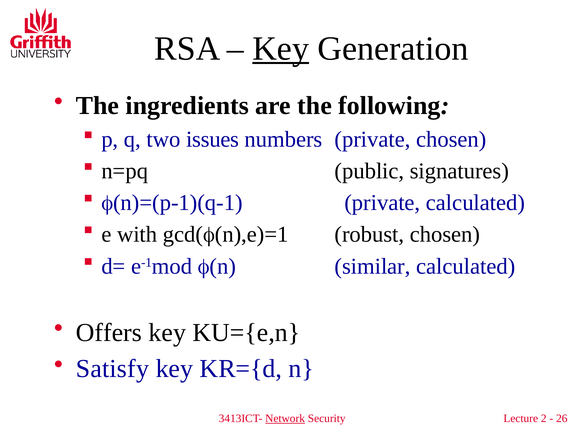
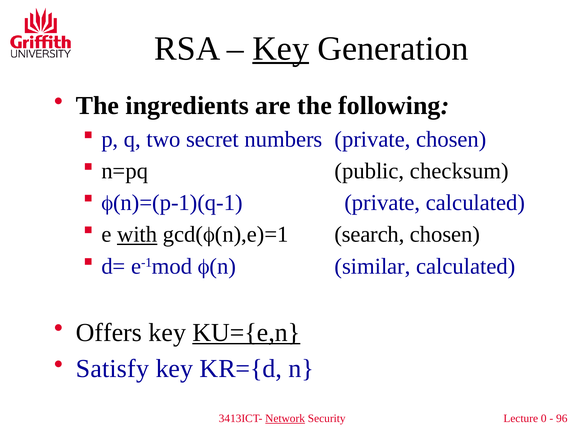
issues: issues -> secret (213, 139)
signatures: signatures -> checksum (459, 171)
with underline: none -> present (137, 235)
robust: robust -> search (369, 235)
KU={e,n underline: none -> present (246, 333)
2: 2 -> 0 (544, 419)
26: 26 -> 96 (562, 419)
